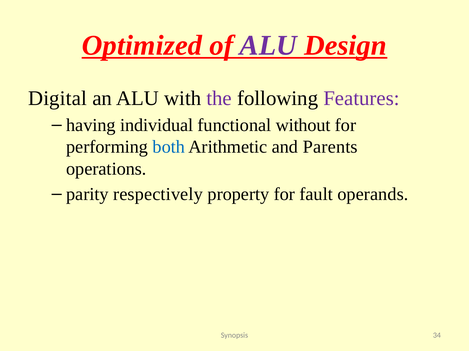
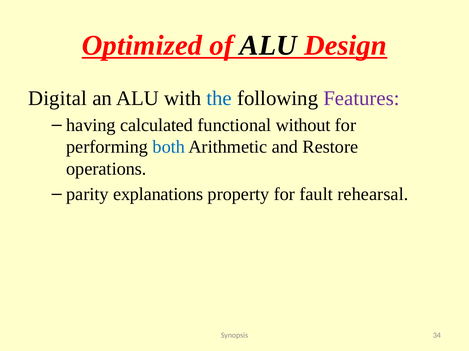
ALU colour: purple -> black (268, 45)
the colour: purple -> blue (219, 98)
individual: individual -> calculated (157, 125)
Parents: Parents -> Restore (330, 147)
respectively: respectively -> explanations (158, 195)
operands: operands -> rehearsal (373, 195)
